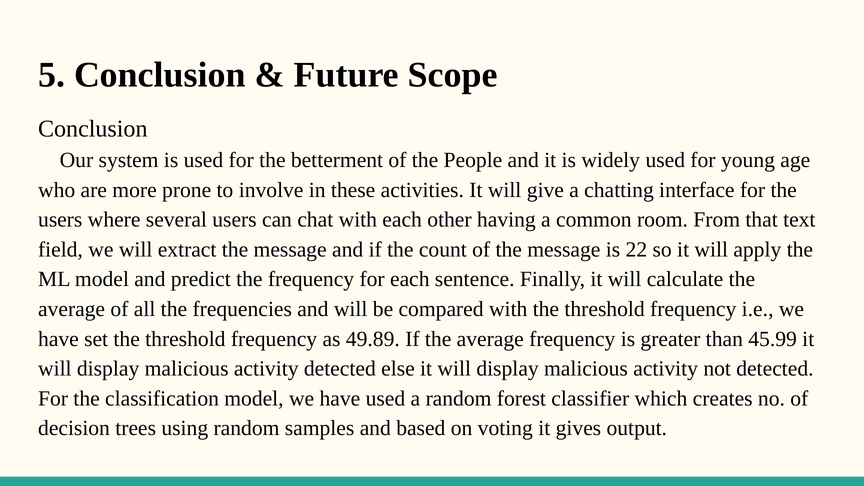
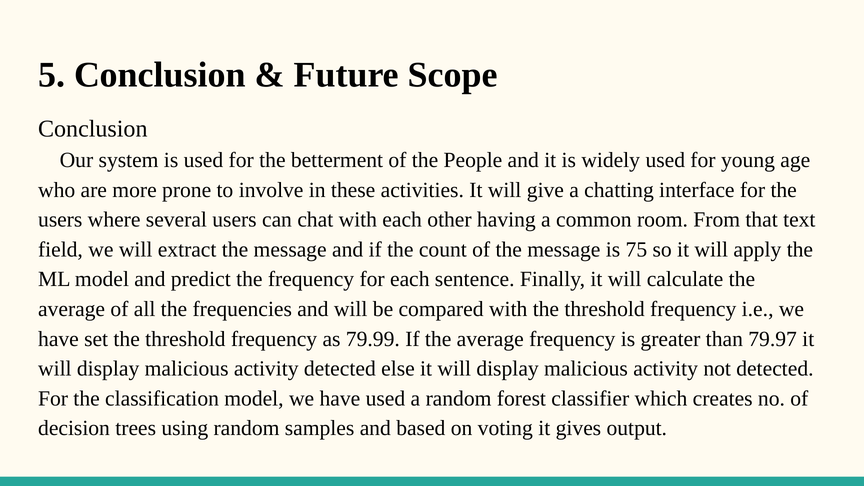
22: 22 -> 75 (636, 250)
49.89: 49.89 -> 79.99 (373, 339)
45.99: 45.99 -> 79.97 (773, 339)
